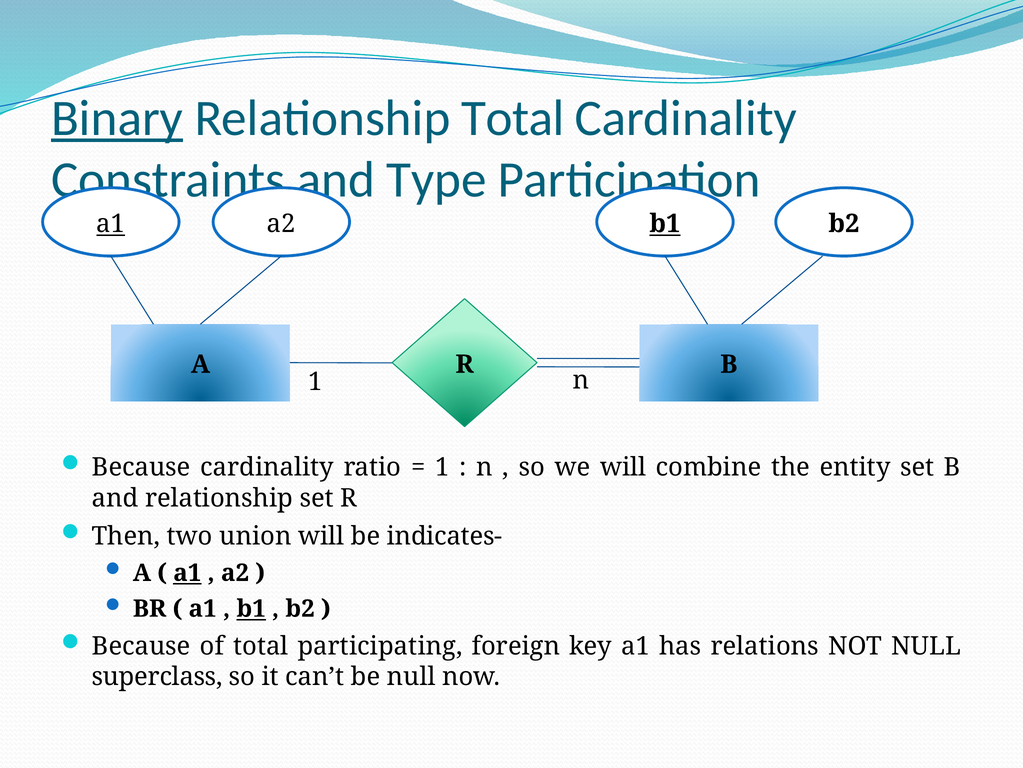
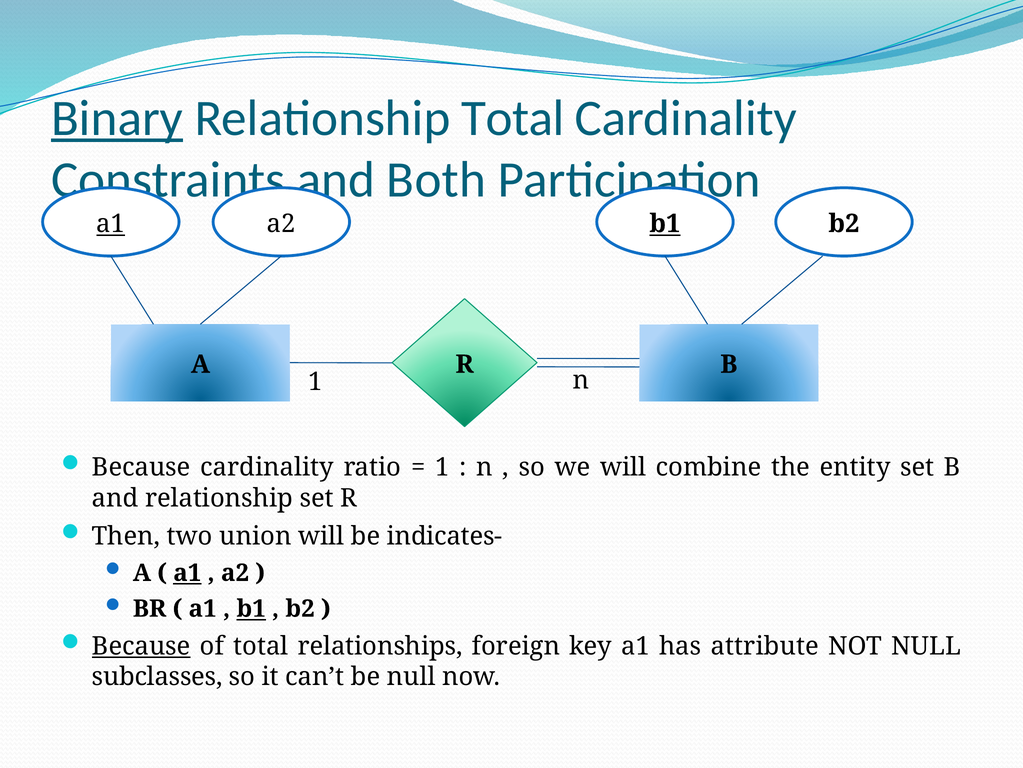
Type: Type -> Both (436, 180)
Because underline: none -> present (141, 645)
participating: participating -> relationships (380, 645)
relations: relations -> attribute (765, 645)
superclass: superclass -> subclasses (157, 676)
